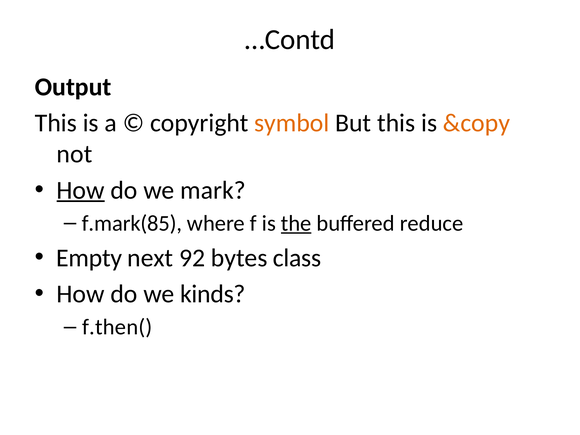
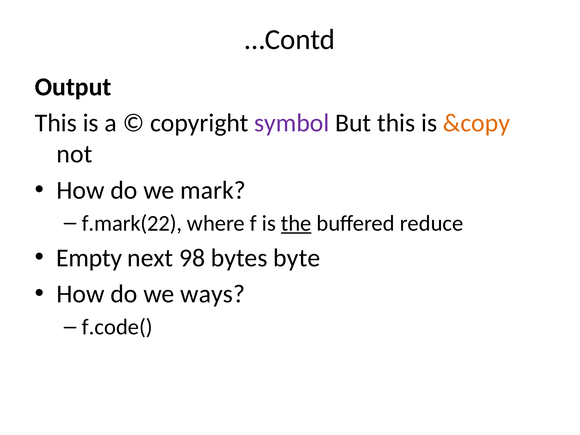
symbol colour: orange -> purple (292, 123)
How underline: present -> none (81, 190)
f.mark(85: f.mark(85 -> f.mark(22 (132, 223)
92: 92 -> 98 (192, 258)
class: class -> byte (297, 258)
kinds: kinds -> ways (213, 294)
f.then(: f.then( -> f.code( (117, 327)
